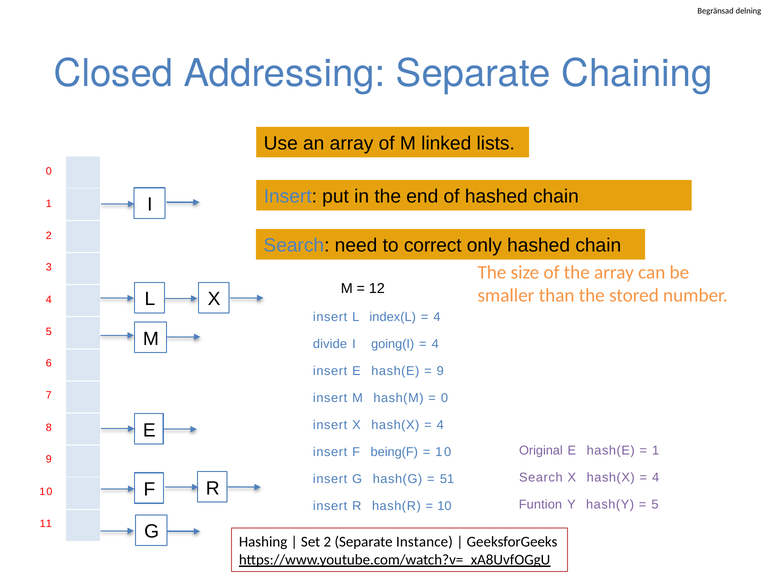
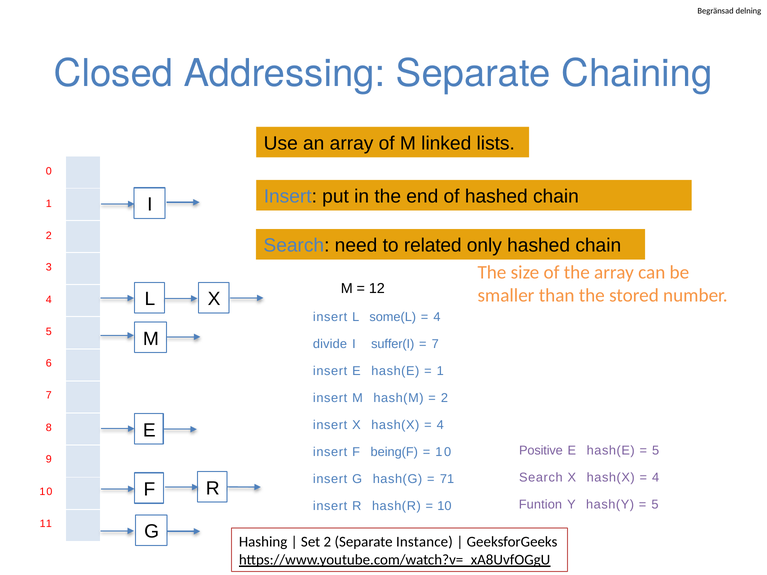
correct: correct -> related (433, 246)
index(L: index(L -> some(L (393, 317)
going(I: going(I -> suffer(I (393, 344)
4: 4 -> 7 (435, 344)
9: 9 -> 1 (440, 371)
0: 0 -> 2 (444, 398)
Original: Original -> Positive (541, 451)
1: 1 -> 5 (656, 451)
51: 51 -> 71 (447, 479)
